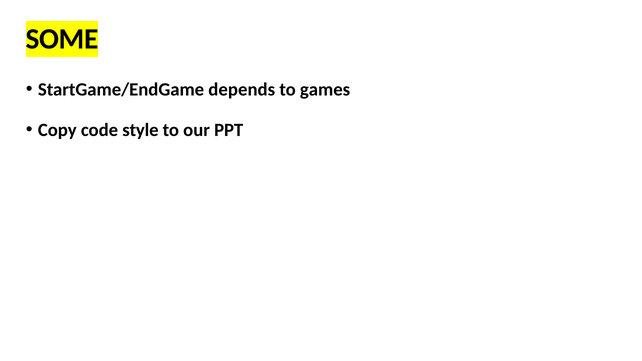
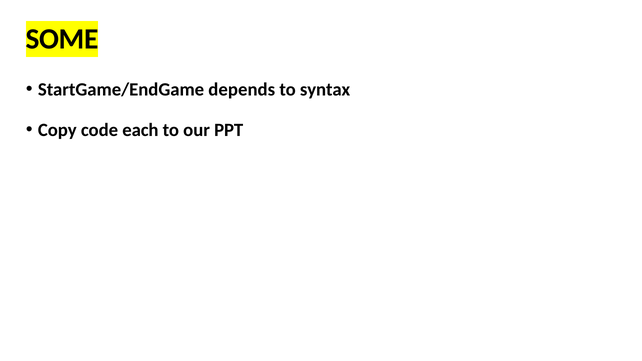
games: games -> syntax (325, 89)
style: style -> each (140, 130)
